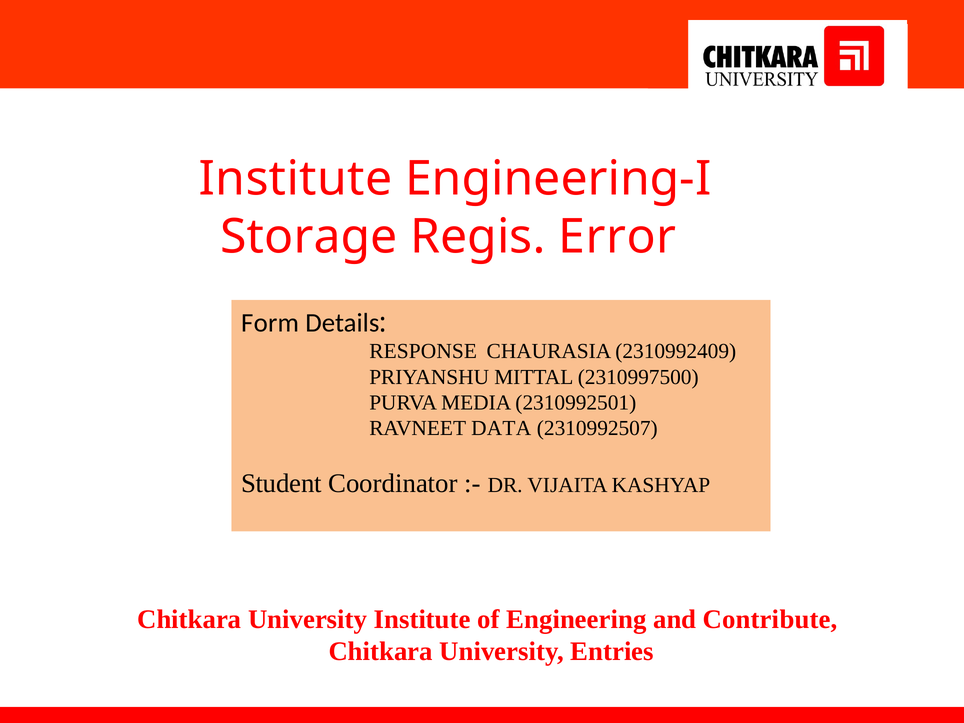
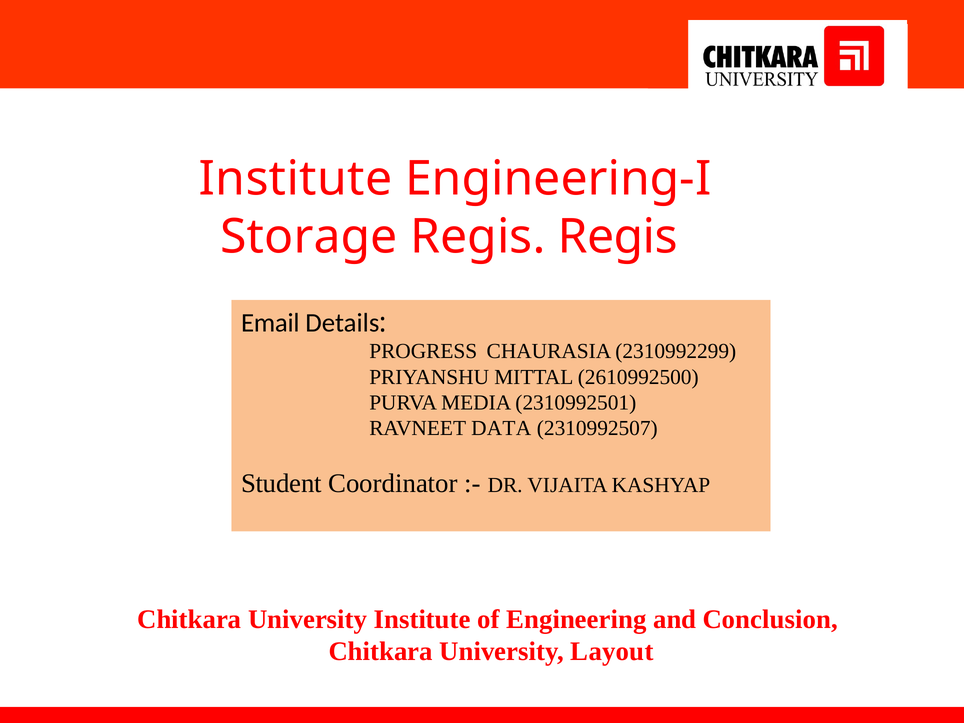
Regis Error: Error -> Regis (618, 237)
Form: Form -> Email (270, 323)
RESPONSE: RESPONSE -> PROGRESS (423, 351)
2310992409: 2310992409 -> 2310992299 (676, 351)
2310997500: 2310997500 -> 2610992500 (638, 377)
Contribute: Contribute -> Conclusion (770, 620)
Entries: Entries -> Layout (612, 652)
